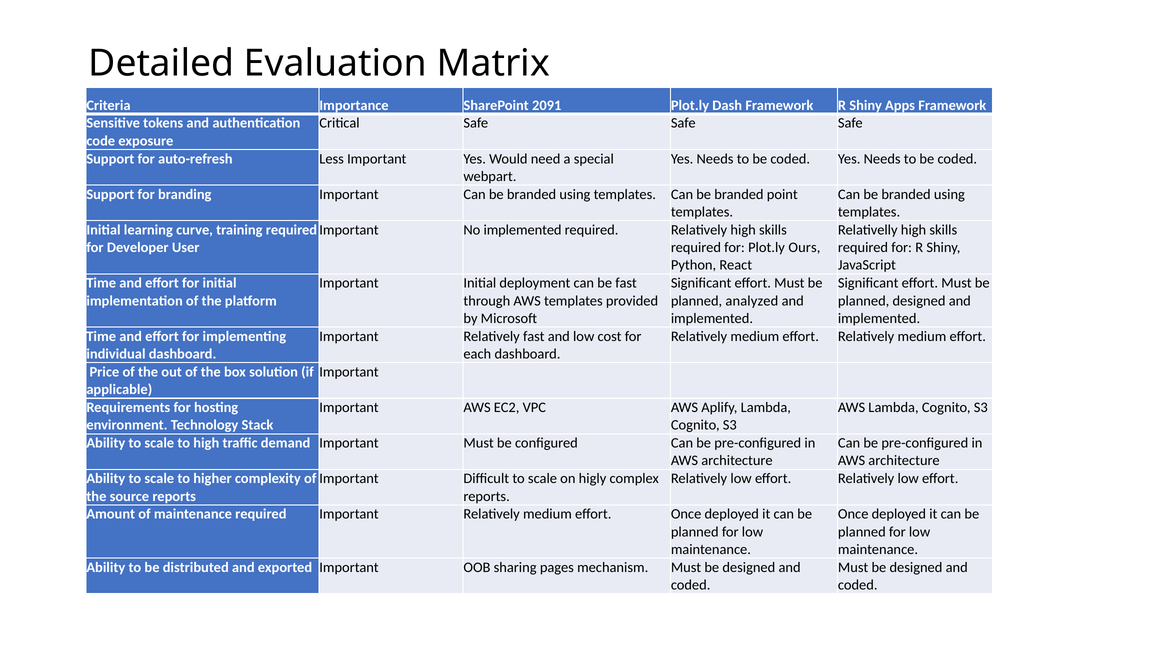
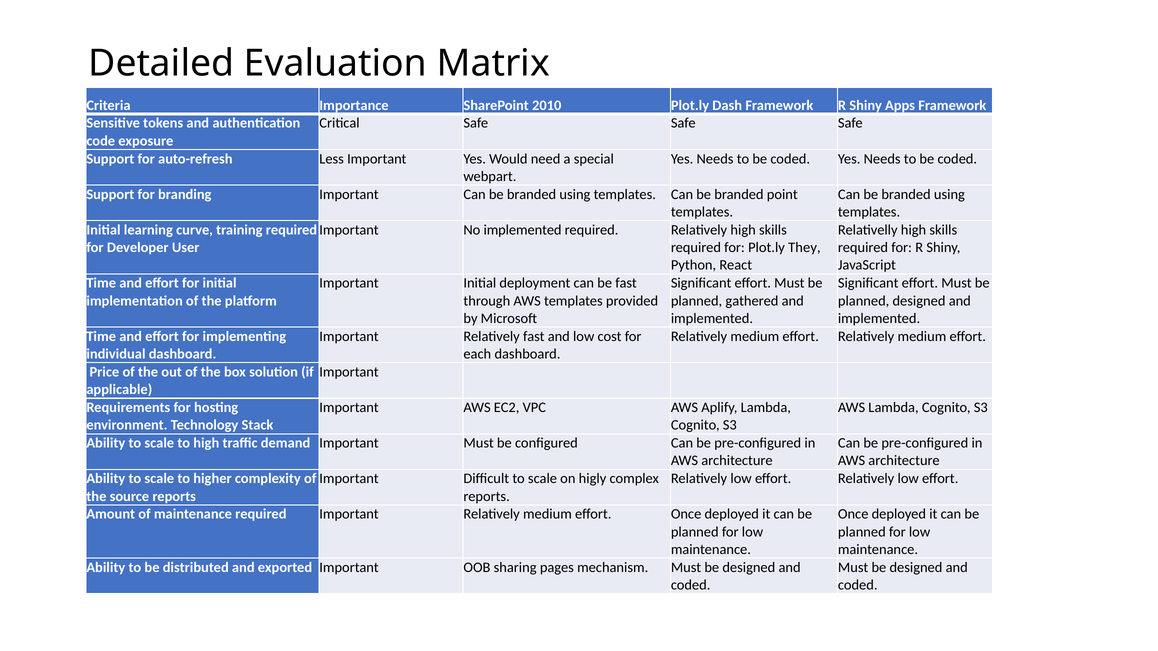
2091: 2091 -> 2010 (547, 105)
Ours: Ours -> They (804, 248)
analyzed: analyzed -> gathered (752, 301)
